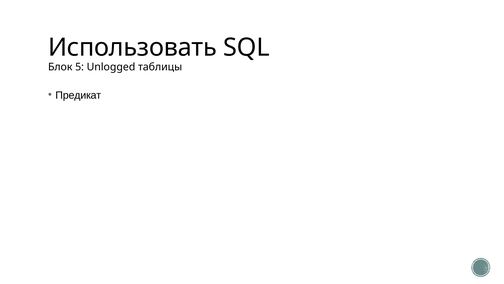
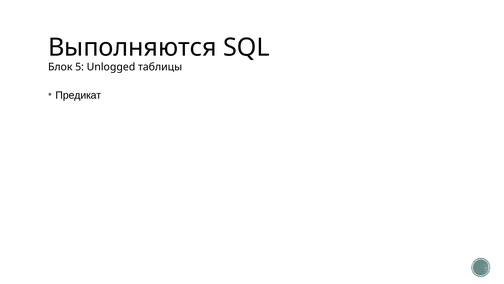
Использовать: Использовать -> Выполняются (132, 47)
